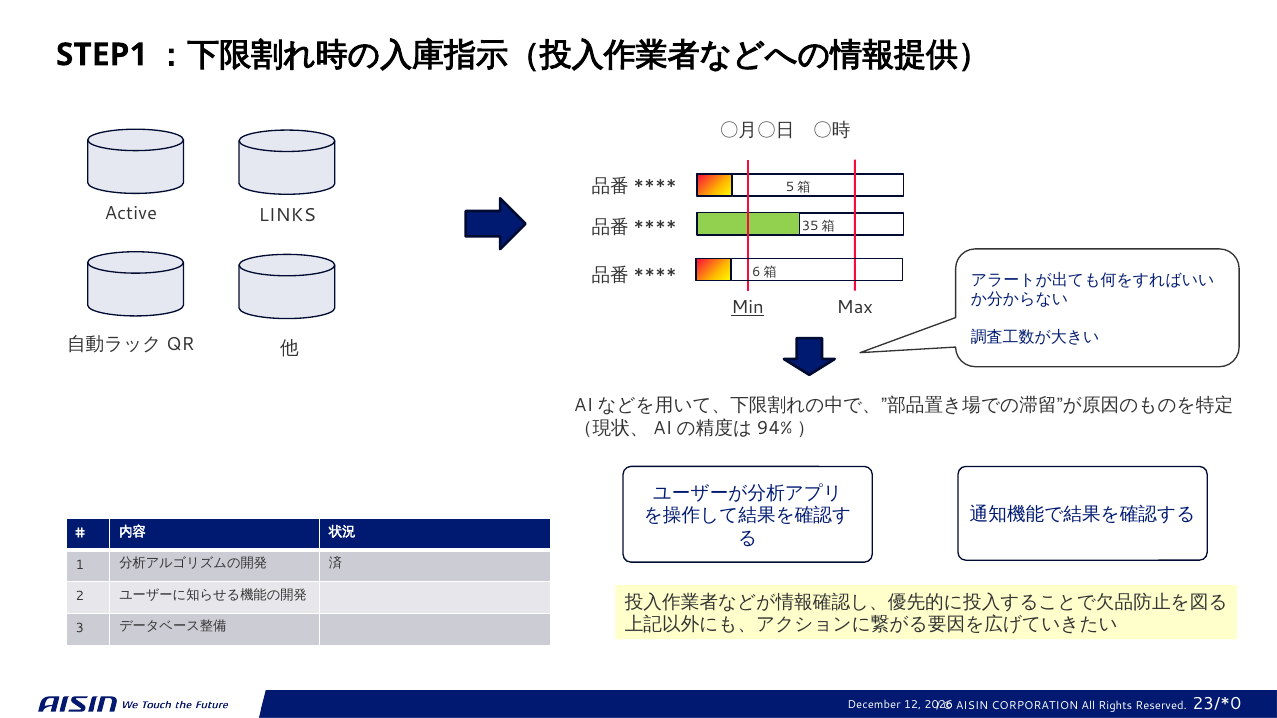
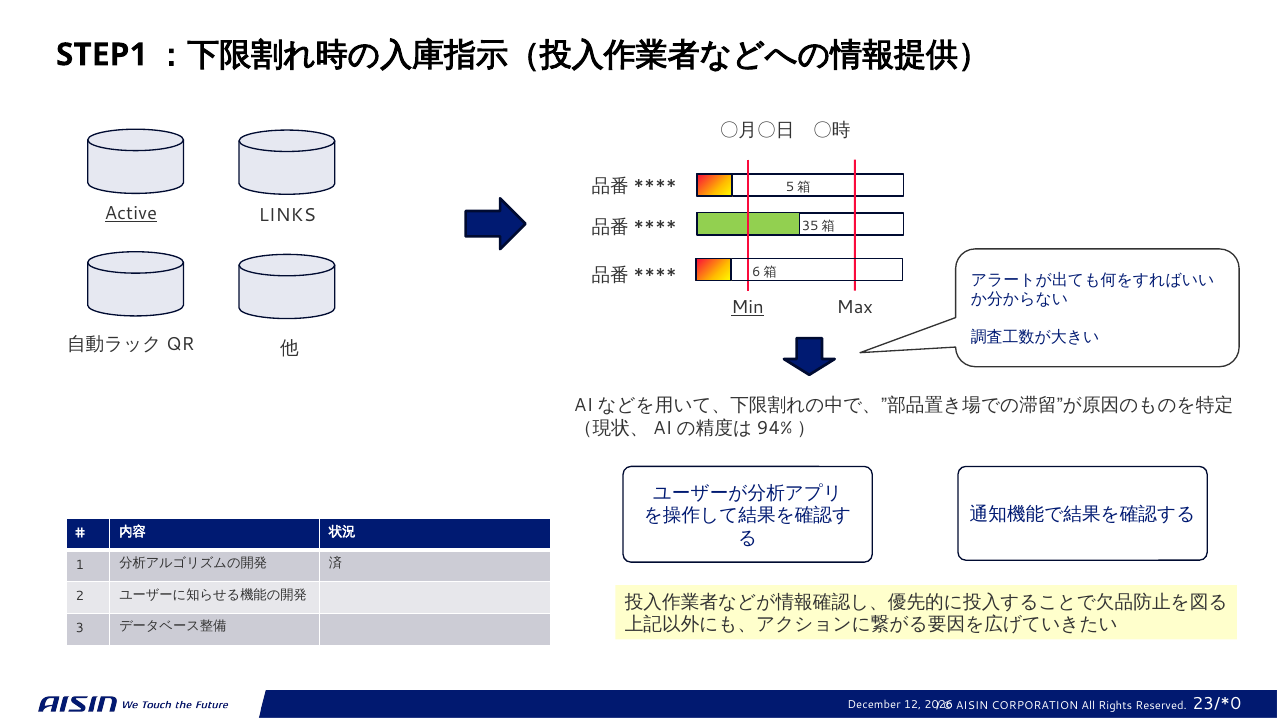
Active underline: none -> present (131, 213)
